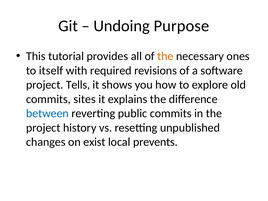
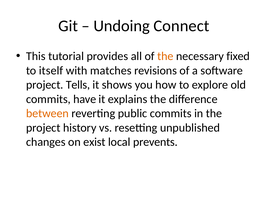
Purpose: Purpose -> Connect (181, 26)
ones: ones -> fixed (238, 56)
required: required -> matches (111, 71)
sites: sites -> have (85, 99)
between colour: blue -> orange (47, 113)
